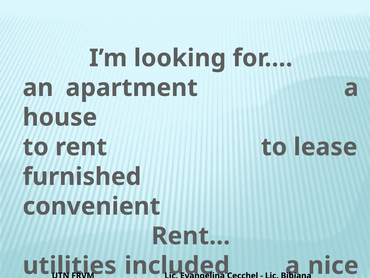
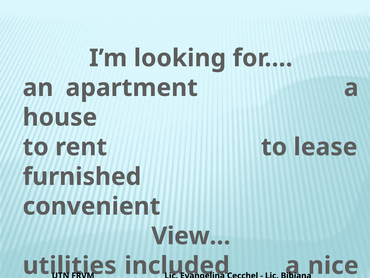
Rent…: Rent… -> View… (191, 236)
